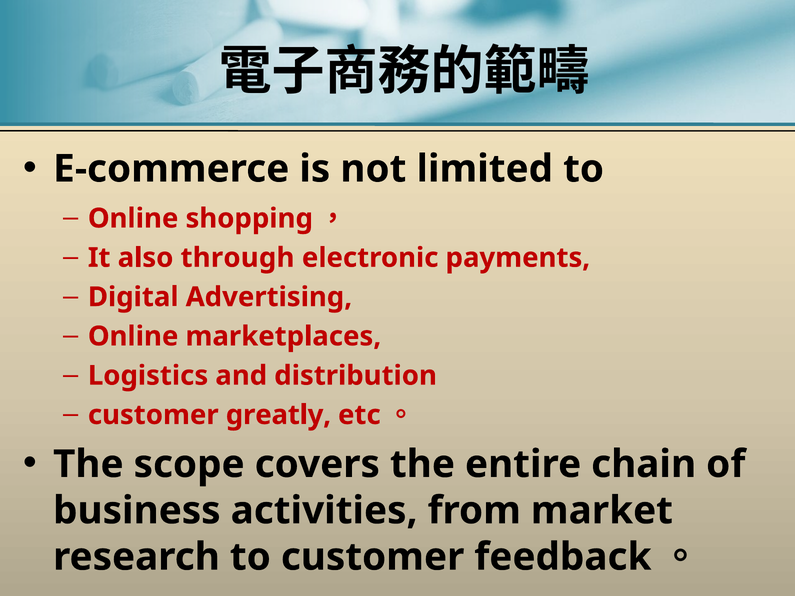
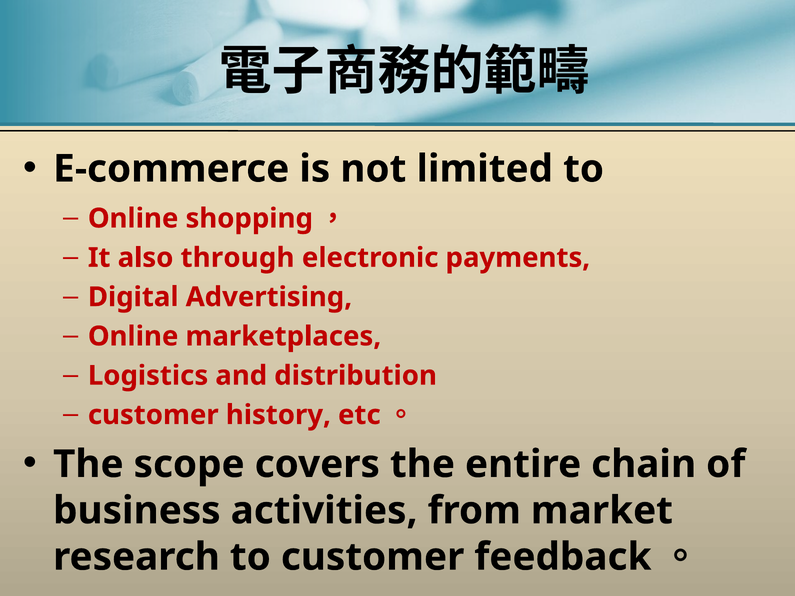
greatly: greatly -> history (278, 415)
